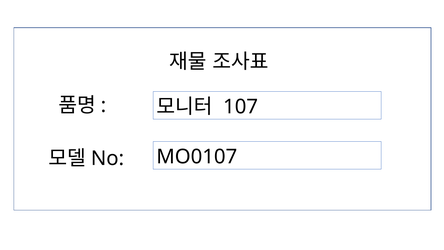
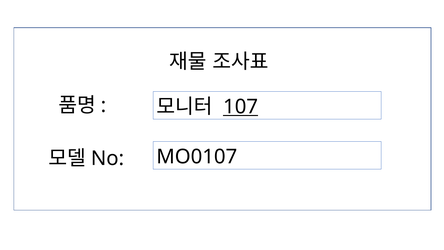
107 underline: none -> present (241, 107)
